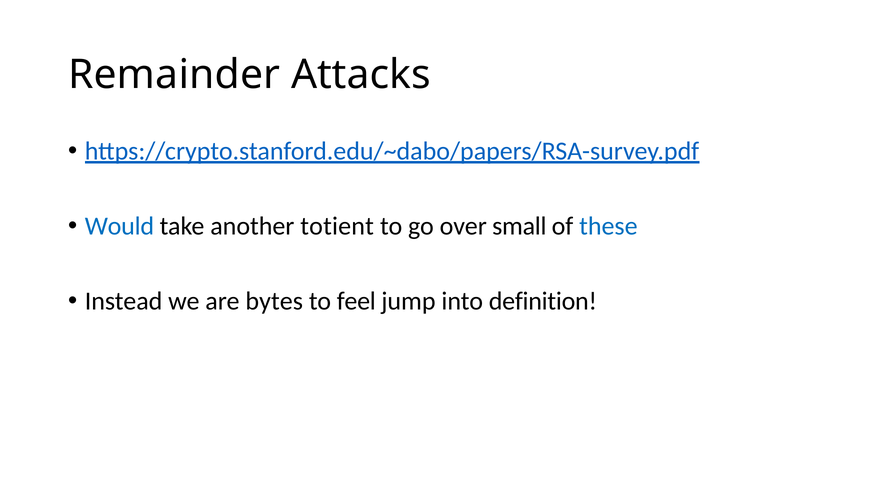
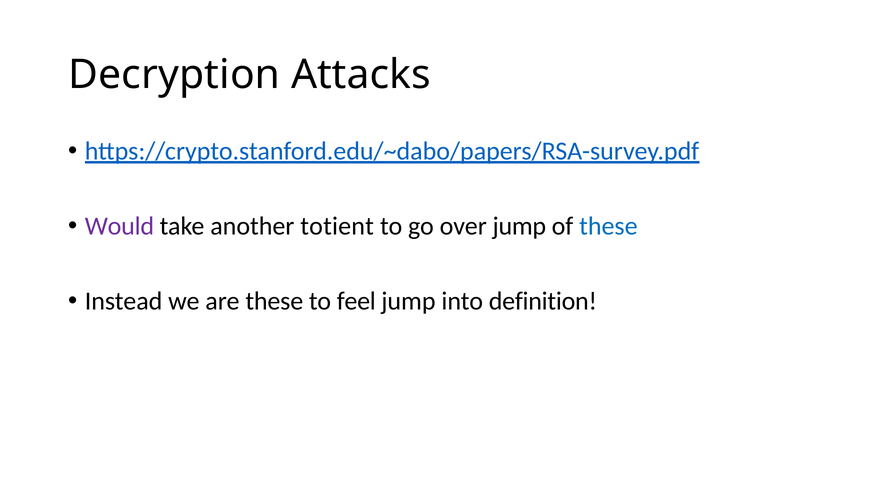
Remainder: Remainder -> Decryption (174, 75)
Would colour: blue -> purple (119, 226)
over small: small -> jump (519, 226)
are bytes: bytes -> these (274, 301)
